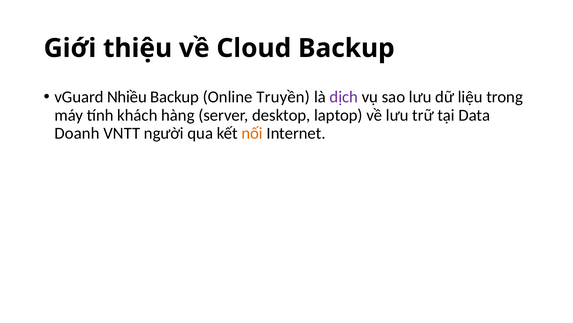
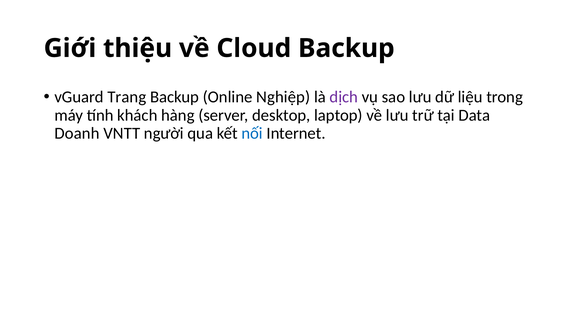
Nhiều: Nhiều -> Trang (127, 97)
Truyền: Truyền -> Nghiệp (283, 97)
nối colour: orange -> blue (252, 133)
